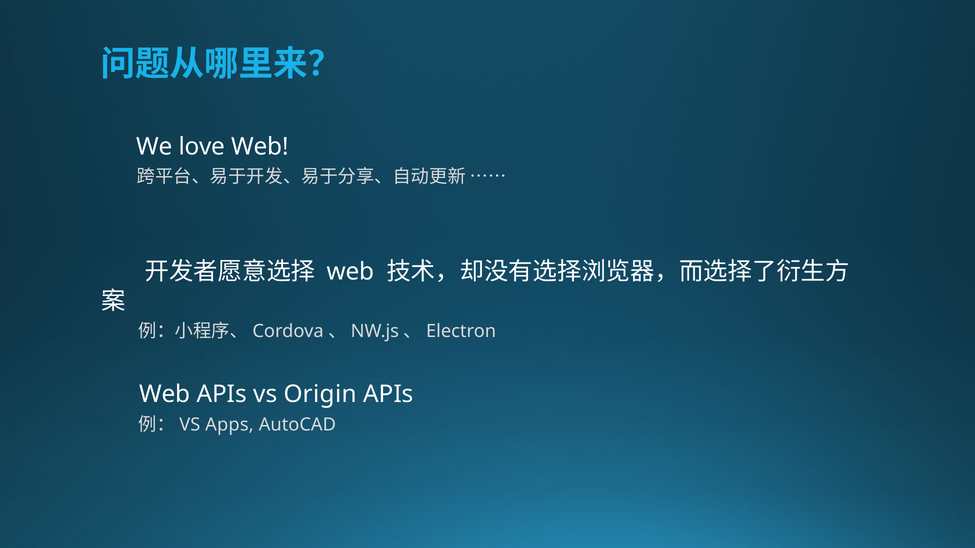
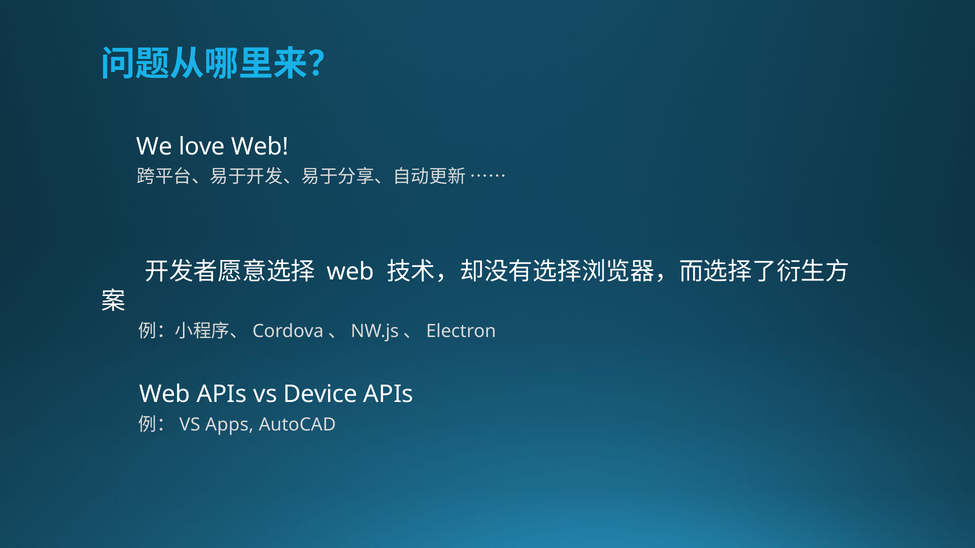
Origin: Origin -> Device (320, 395)
